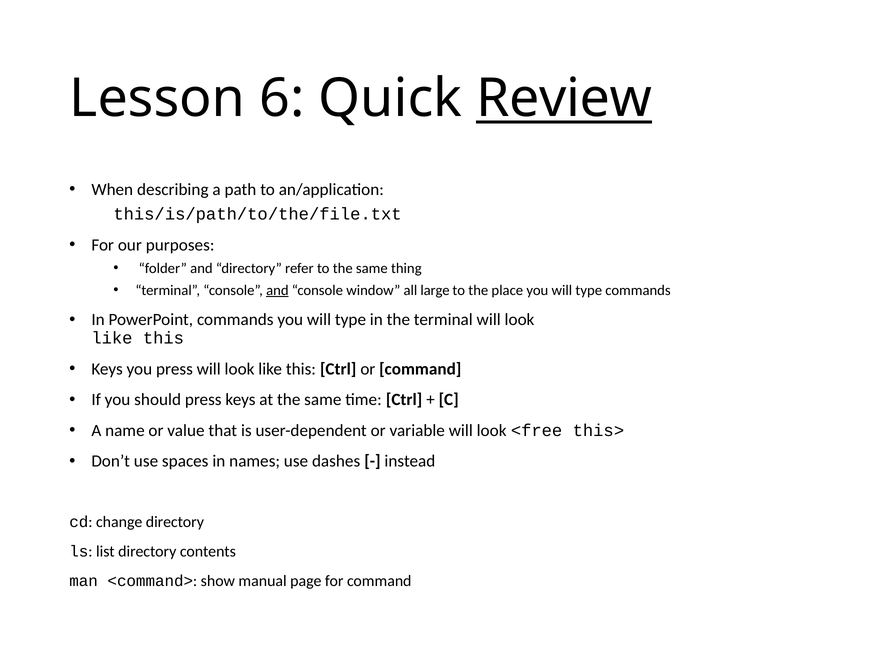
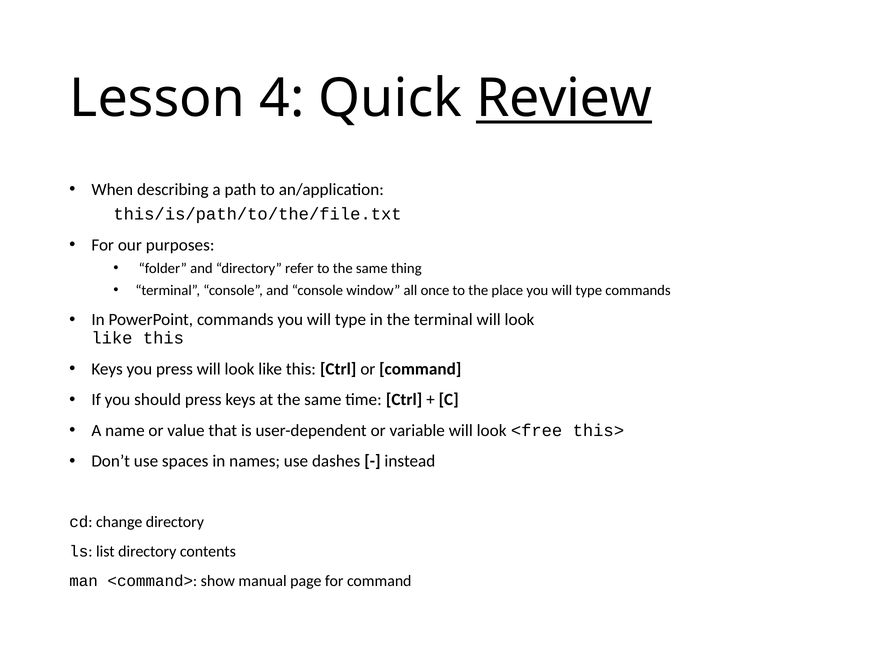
6: 6 -> 4 (282, 99)
and underline: present -> none (277, 290)
large: large -> once (435, 290)
